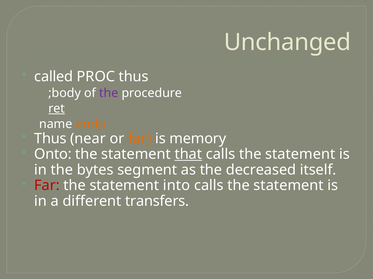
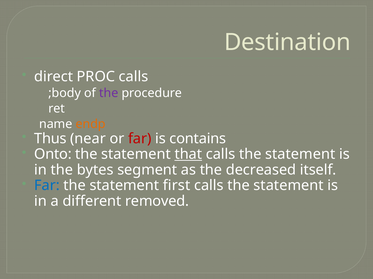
Unchanged: Unchanged -> Destination (287, 42)
called: called -> direct (54, 77)
PROC thus: thus -> calls (134, 77)
ret underline: present -> none (57, 109)
far colour: orange -> red (140, 139)
memory: memory -> contains (198, 139)
Far colour: red -> blue (47, 186)
into: into -> first (177, 186)
transfers: transfers -> removed (157, 202)
